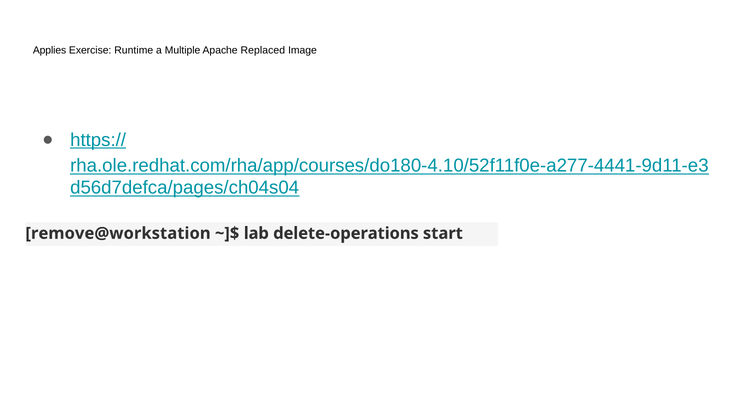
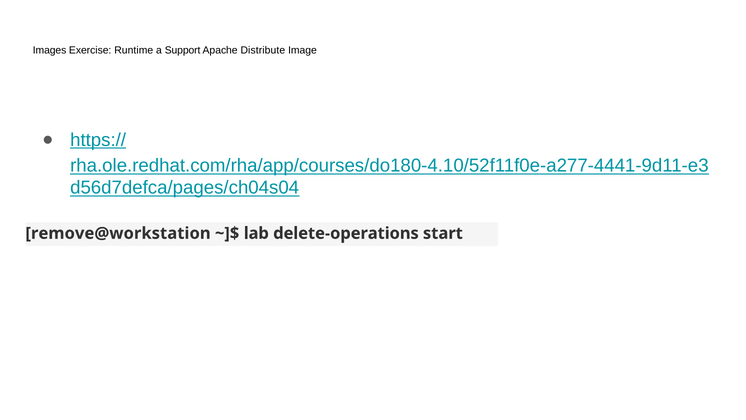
Applies: Applies -> Images (50, 50)
Multiple: Multiple -> Support (183, 50)
Replaced: Replaced -> Distribute (263, 50)
